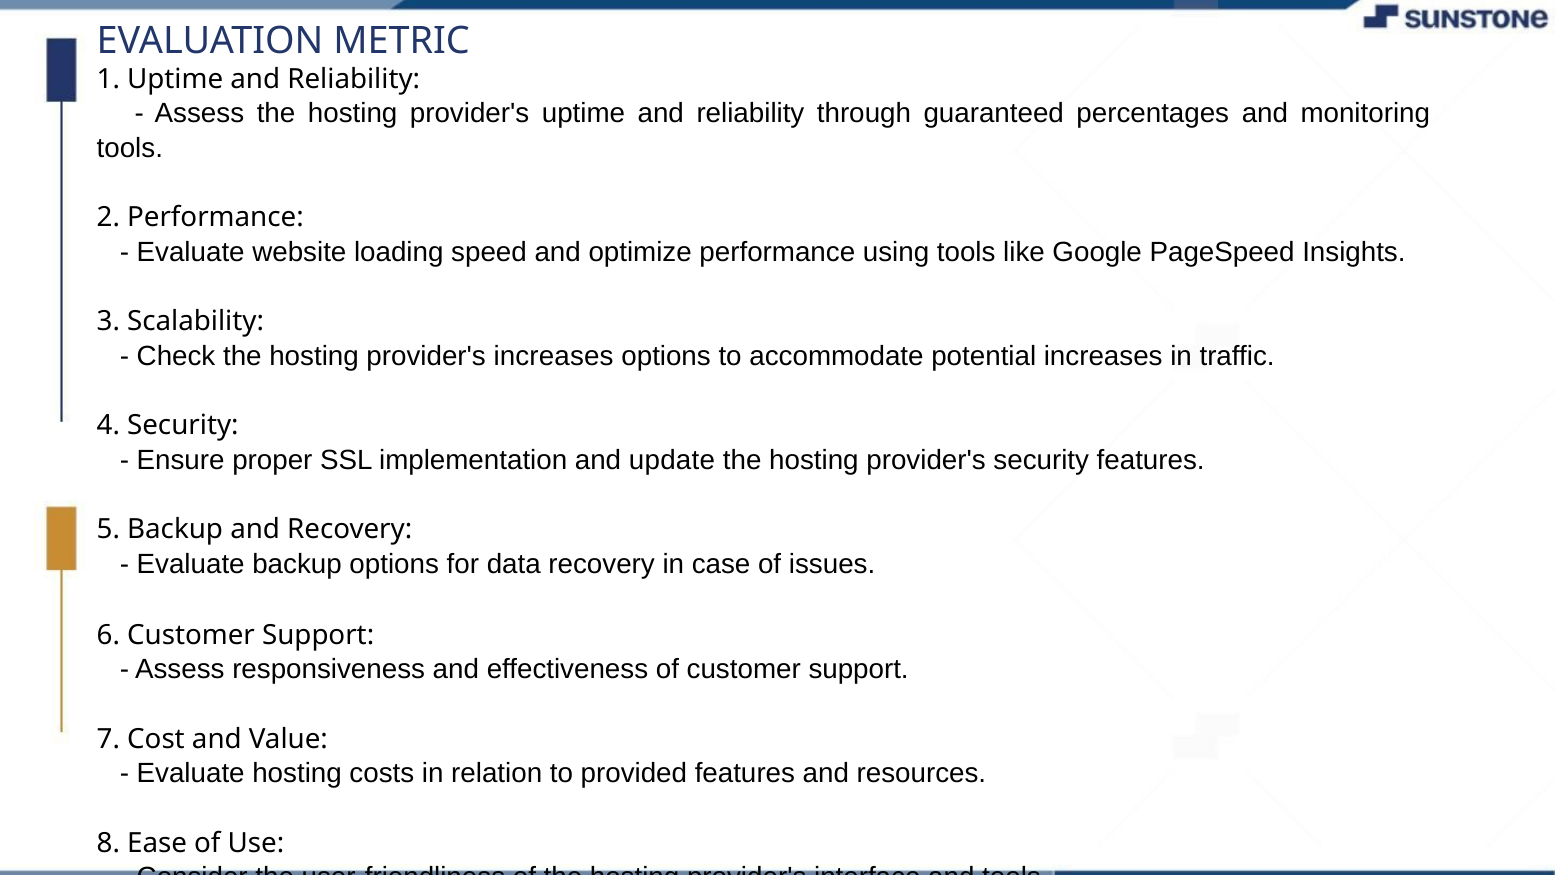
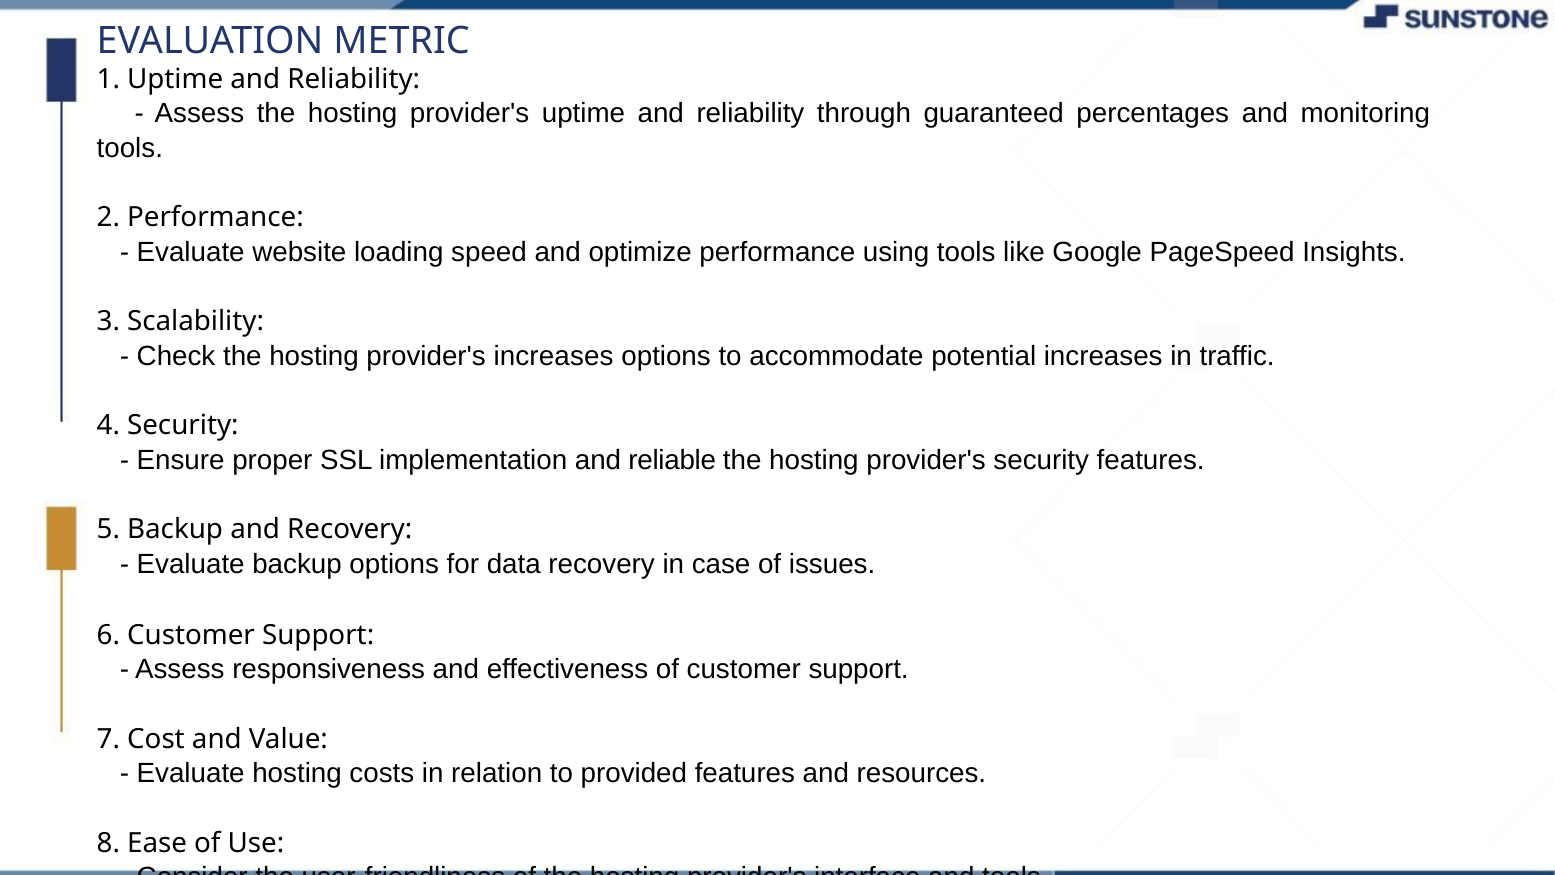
update: update -> reliable (672, 460)
